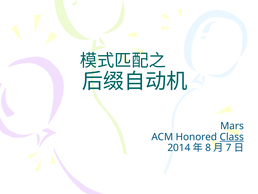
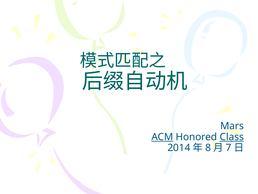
ACM underline: none -> present (162, 137)
